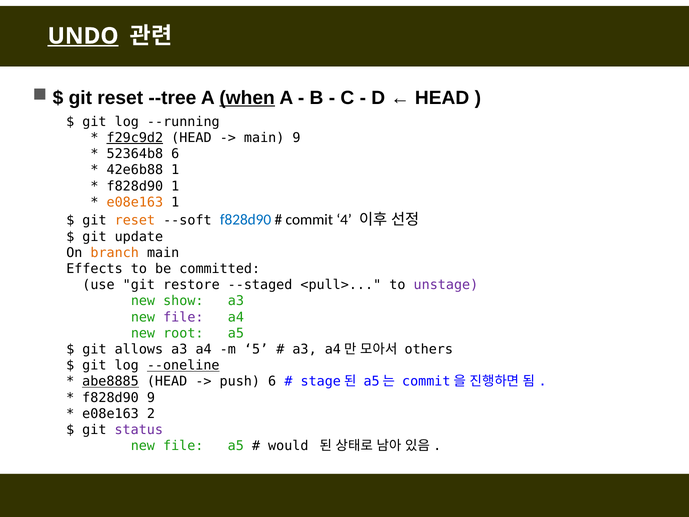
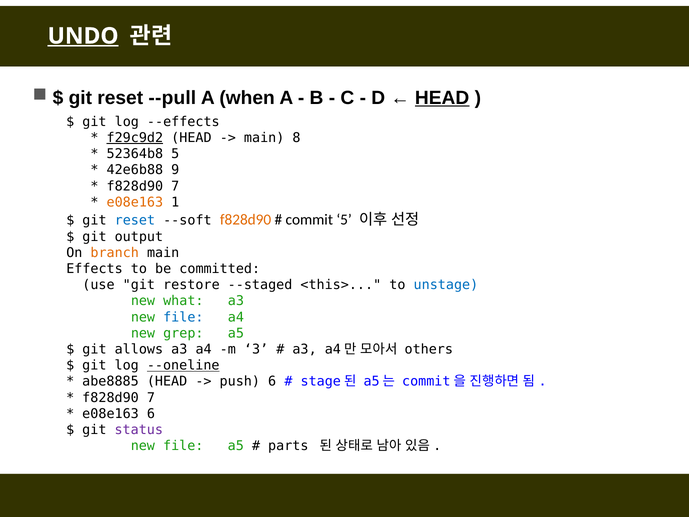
--tree: --tree -> --pull (172, 98)
when underline: present -> none (247, 98)
HEAD underline: none -> present (442, 98)
--running: --running -> --effects (183, 122)
main 9: 9 -> 8 (296, 138)
52364b8 6: 6 -> 5 (175, 154)
42e6b88 1: 1 -> 9 (175, 170)
1: 1 -> 7 (175, 186)
reset colour: orange -> blue (135, 220)
f828d90 colour: blue -> orange (246, 219)
commit 4: 4 -> 5 (344, 219)
update: update -> output (139, 237)
<pull>: <pull> -> <this> (341, 285)
unstage colour: purple -> blue (446, 285)
show: show -> what (183, 301)
file colour: purple -> blue (183, 317)
root: root -> grep (183, 333)
5: 5 -> 3 (256, 349)
abe8885 underline: present -> none (110, 381)
9: 9 -> 7 (151, 397)
e08e163 2: 2 -> 6 (151, 413)
would: would -> parts (288, 446)
